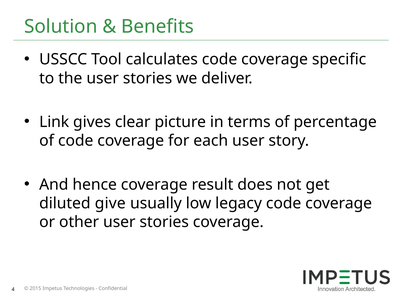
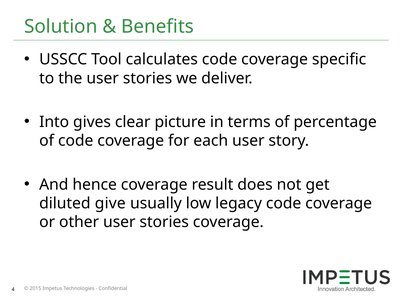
Link: Link -> Into (54, 122)
